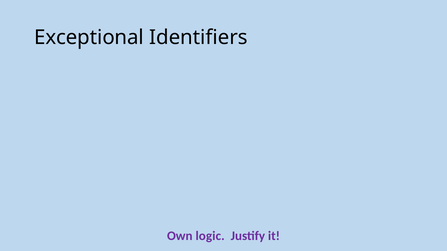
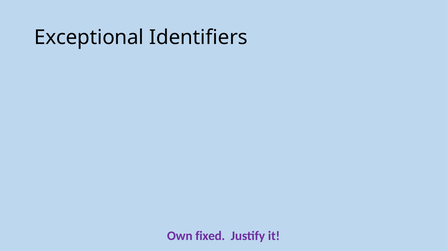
logic: logic -> fixed (210, 236)
